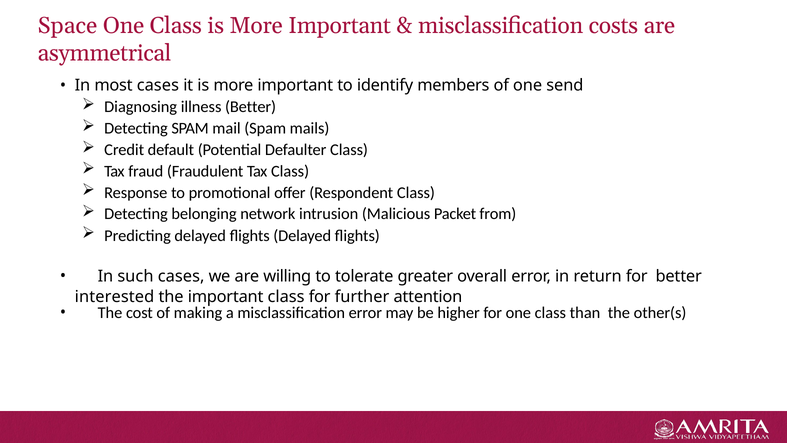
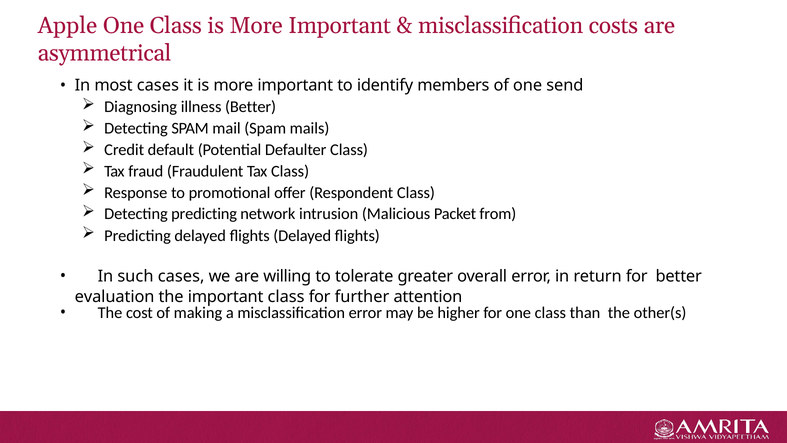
Space: Space -> Apple (67, 26)
Detecting belonging: belonging -> predicting (204, 214)
interested: interested -> evaluation (115, 297)
